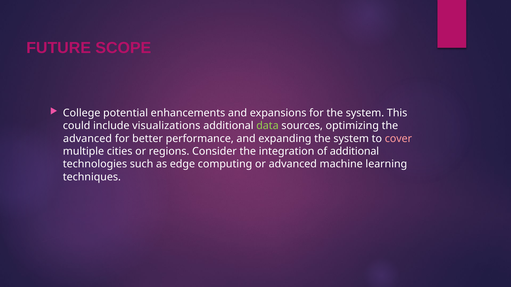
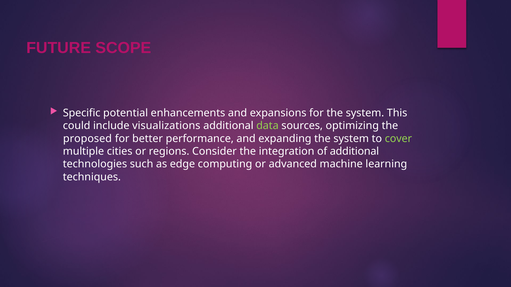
College: College -> Specific (82, 113)
advanced: advanced -> proposed (87, 139)
cover colour: pink -> light green (398, 139)
